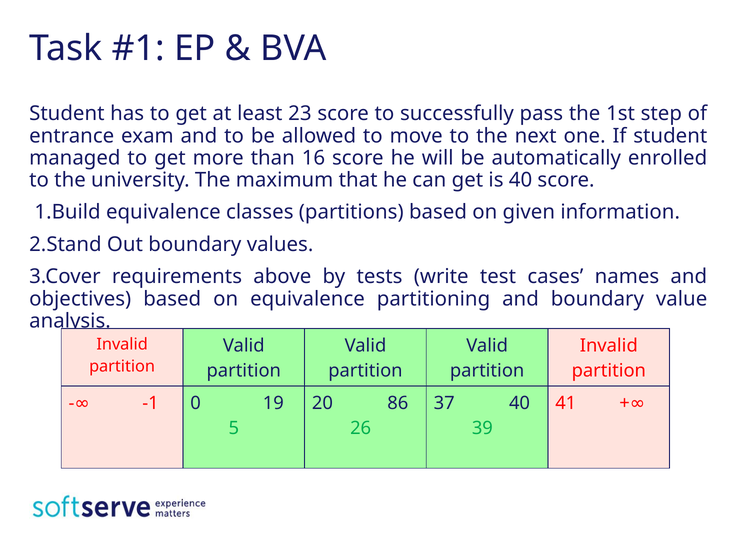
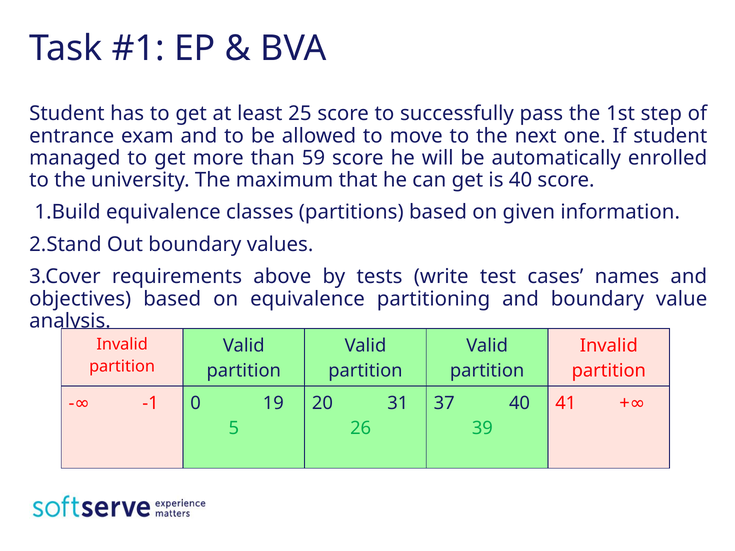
23: 23 -> 25 (300, 114)
16: 16 -> 59 (313, 158)
86: 86 -> 31 (398, 403)
